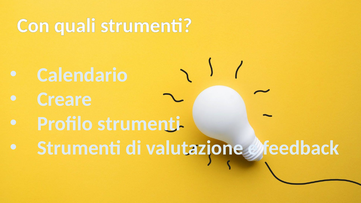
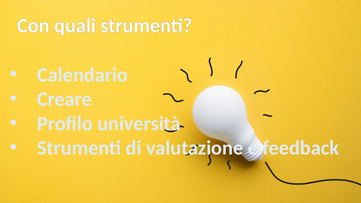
Profilo strumenti: strumenti -> università (139, 124)
